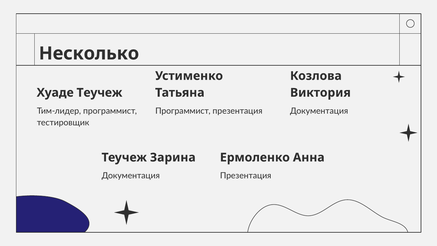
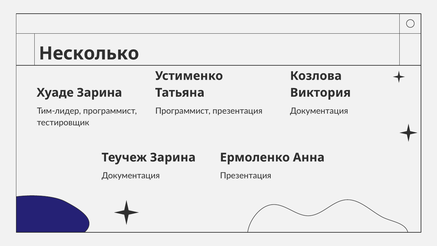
Хуаде Теучеж: Теучеж -> Зарина (99, 93)
